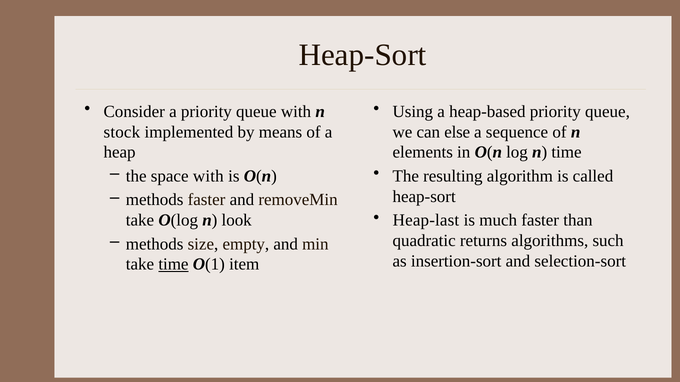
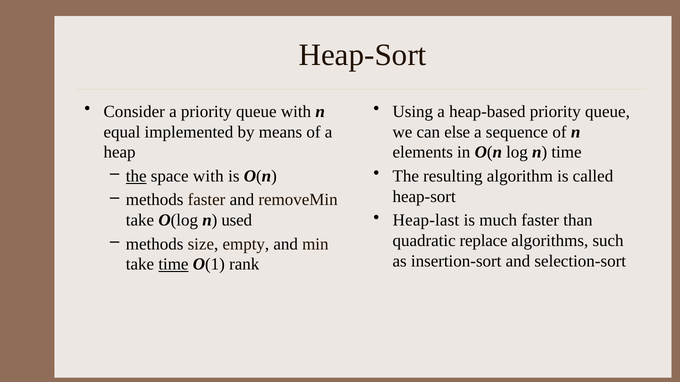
stock: stock -> equal (122, 132)
the underline: none -> present (136, 176)
look: look -> used (237, 220)
returns: returns -> replace (484, 241)
item: item -> rank (244, 265)
